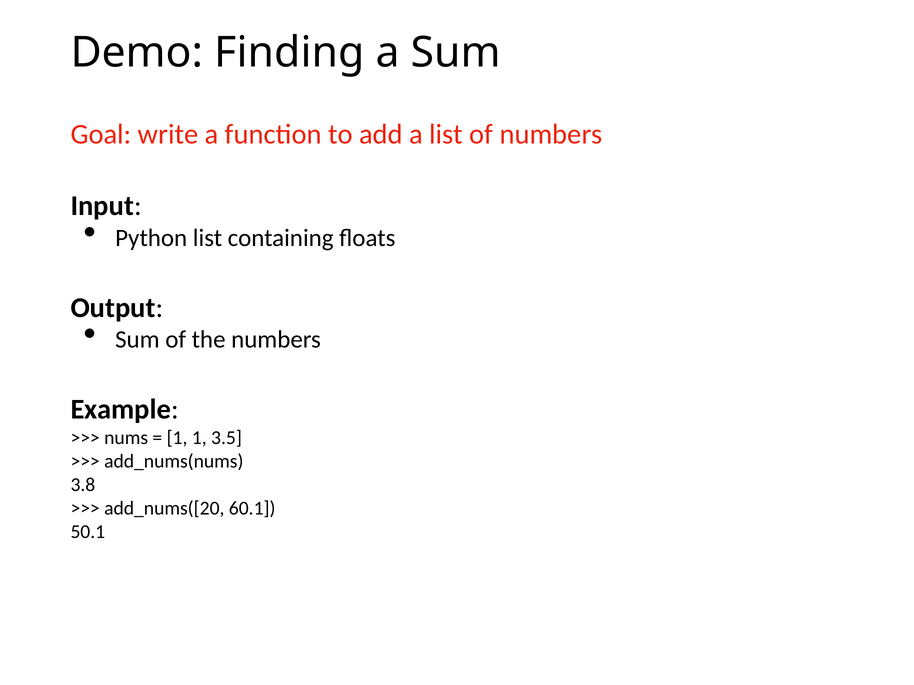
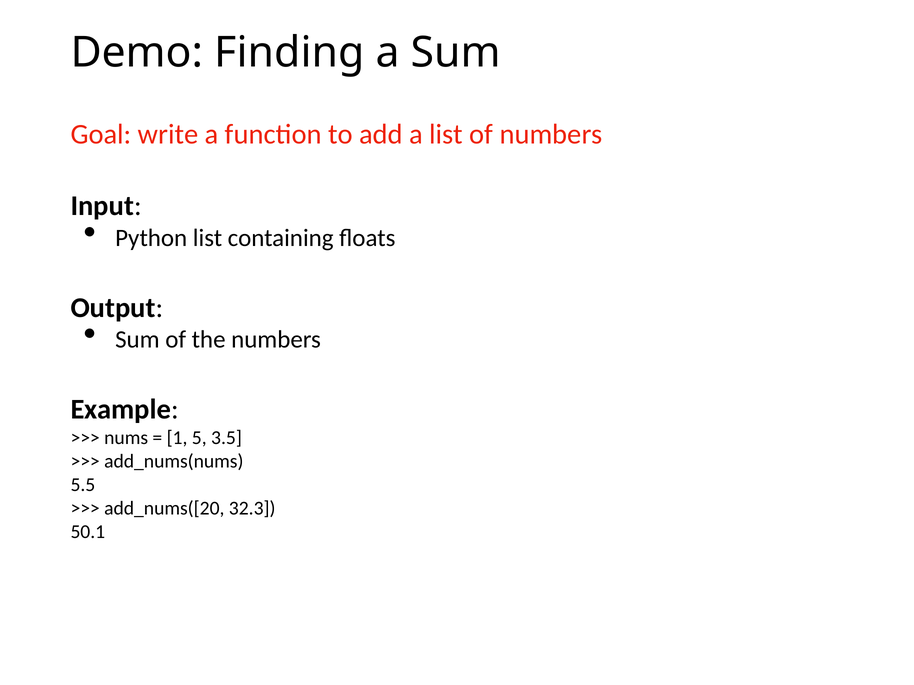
1 1: 1 -> 5 (199, 438)
3.8: 3.8 -> 5.5 (83, 485)
60.1: 60.1 -> 32.3 (252, 509)
